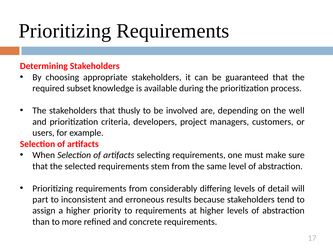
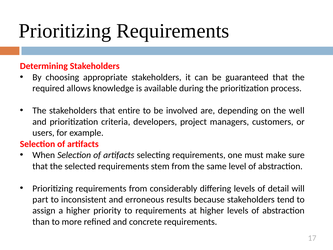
subset: subset -> allows (79, 88)
thusly: thusly -> entire (129, 111)
